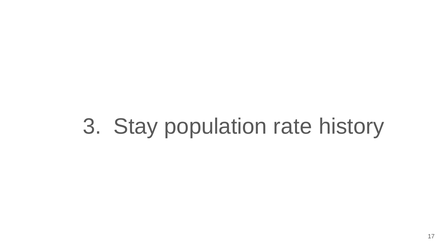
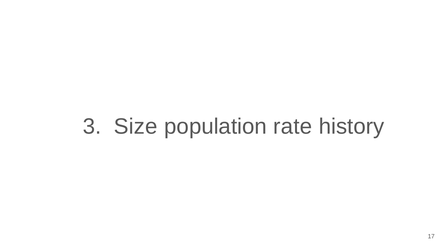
Stay: Stay -> Size (136, 127)
